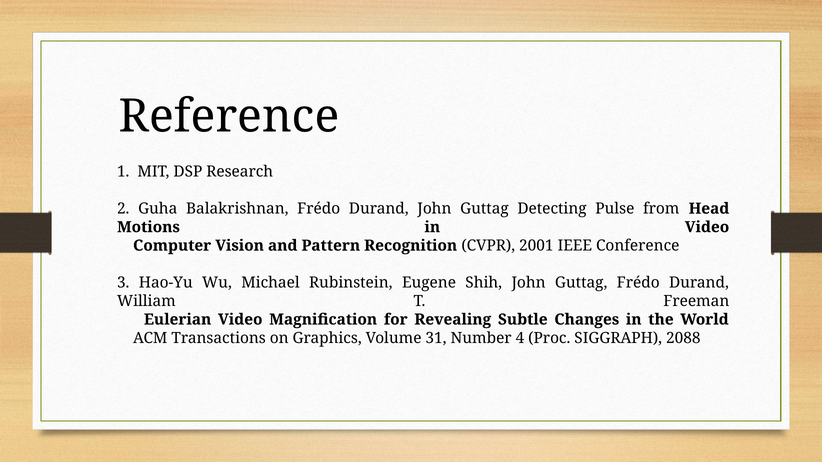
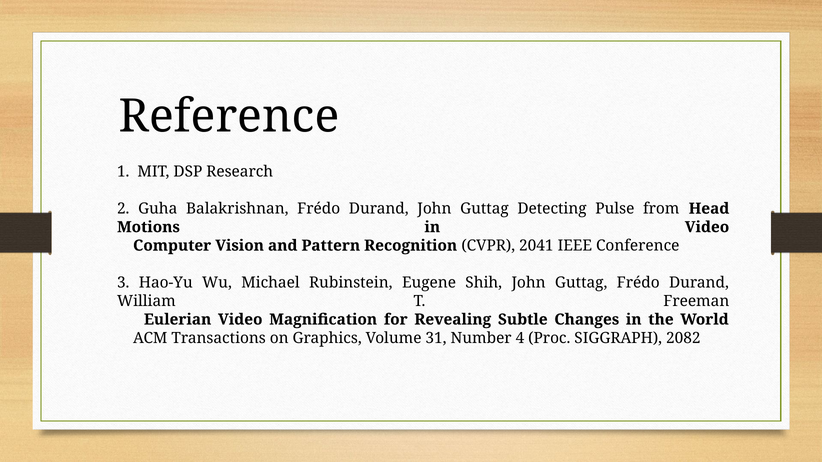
2001: 2001 -> 2041 (536, 246)
2088: 2088 -> 2082 (683, 338)
